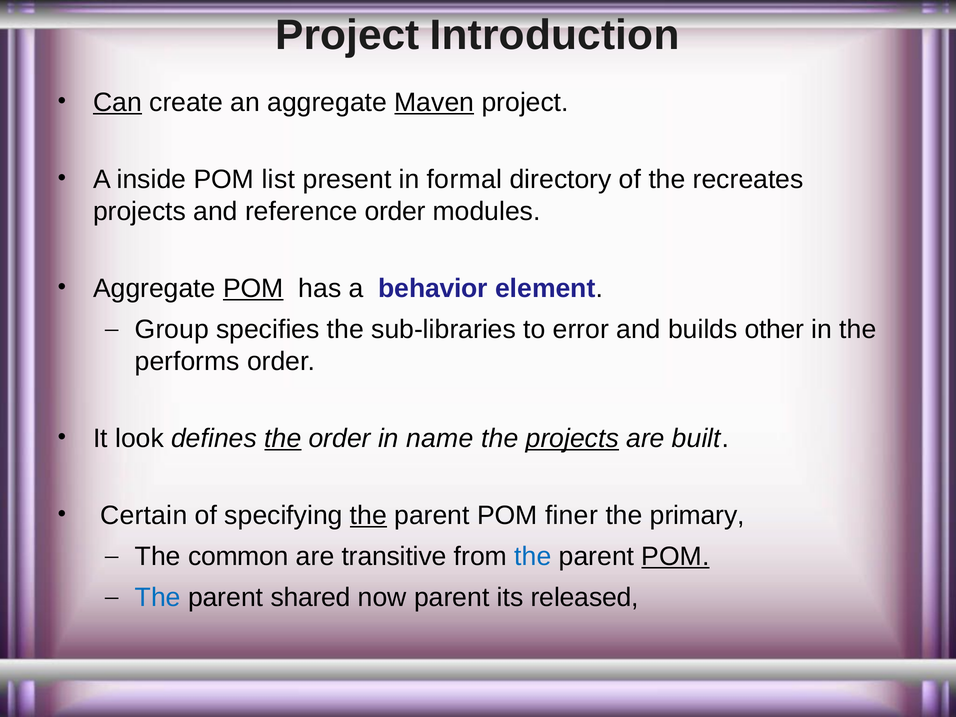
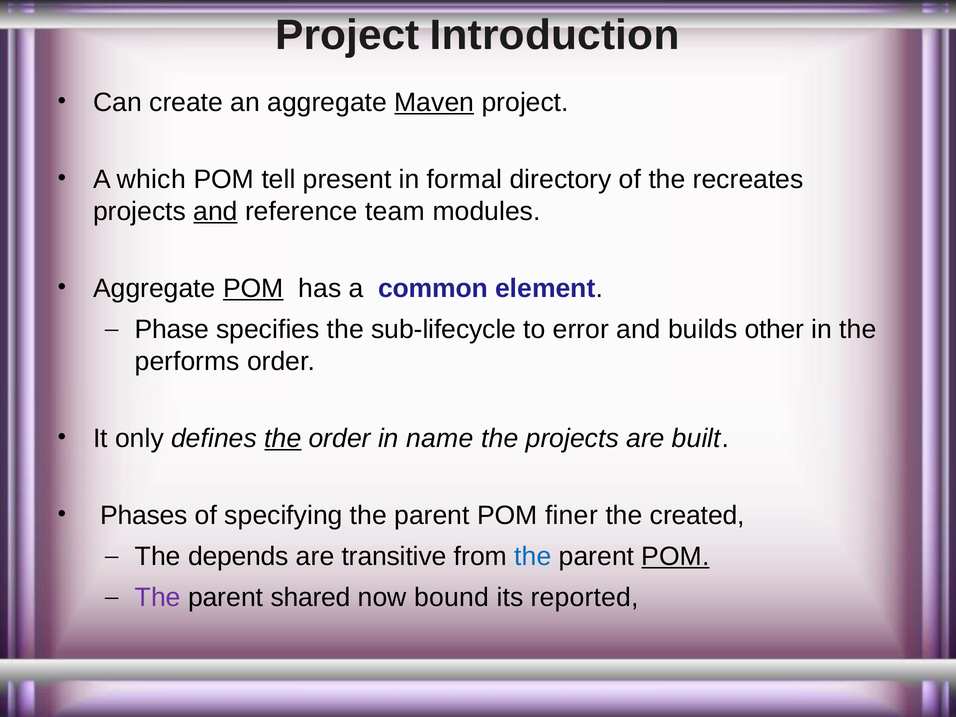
Can underline: present -> none (117, 102)
inside: inside -> which (151, 179)
list: list -> tell (278, 179)
and underline: none -> present (216, 211)
reference order: order -> team (395, 211)
behavior: behavior -> common (433, 288)
Group: Group -> Phase (172, 329)
sub-libraries: sub-libraries -> sub-lifecycle (444, 329)
look: look -> only (140, 438)
projects underline: present -> none (572, 438)
Certain: Certain -> Phases (144, 515)
the underline: present -> none (368, 515)
primary: primary -> created (697, 515)
common: common -> depends (238, 557)
The colour: blue -> purple (158, 598)
now parent: parent -> bound (452, 598)
released: released -> reported (585, 598)
